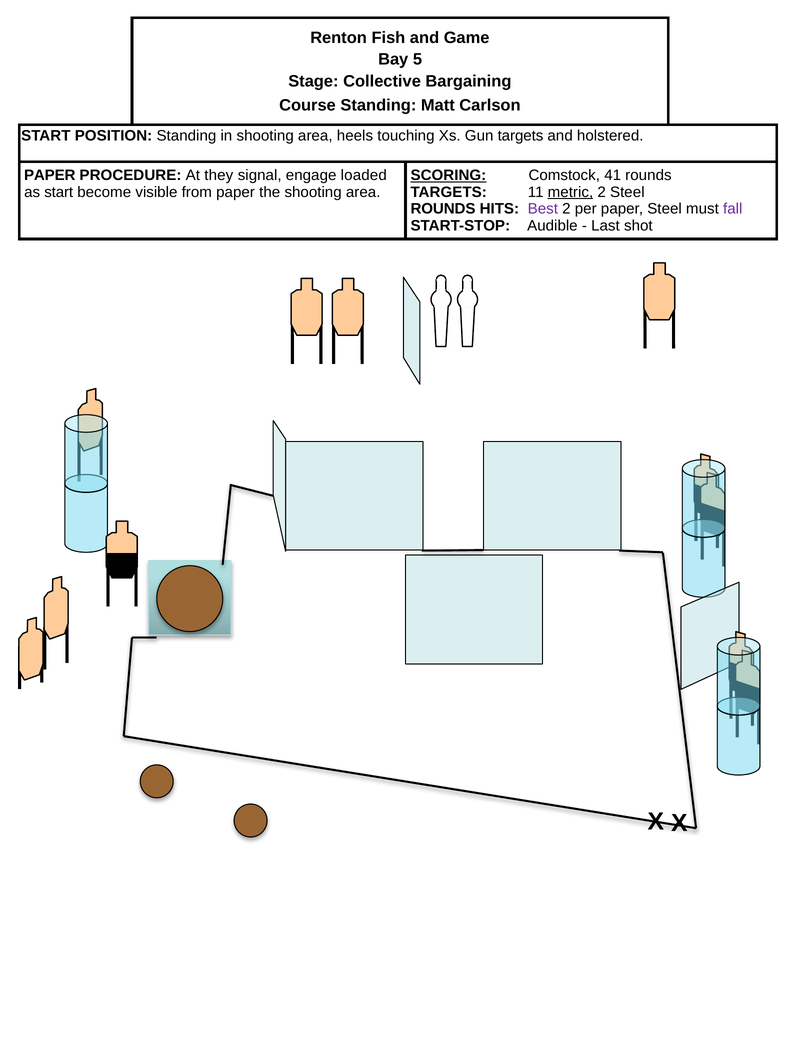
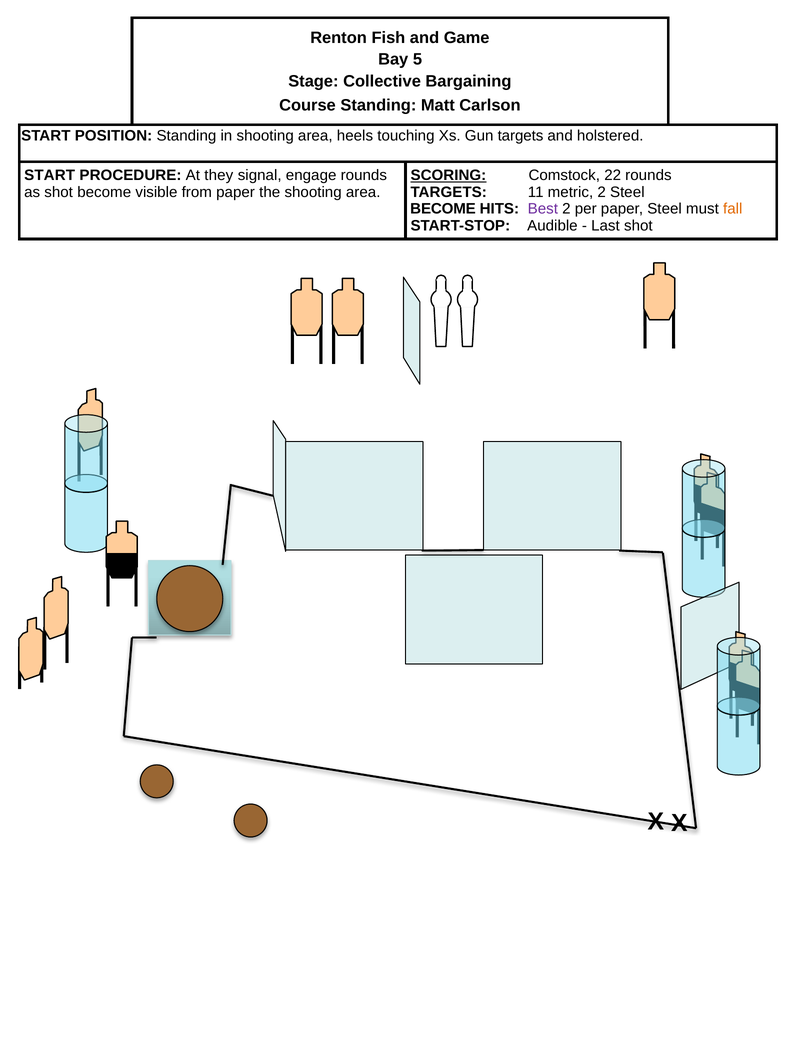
PAPER: PAPER -> START (50, 175)
engage loaded: loaded -> rounds (364, 175)
41: 41 -> 22 (613, 175)
as start: start -> shot (59, 192)
metric underline: present -> none (570, 192)
ROUNDS: ROUNDS -> BECOME (443, 209)
fall colour: purple -> orange (733, 209)
